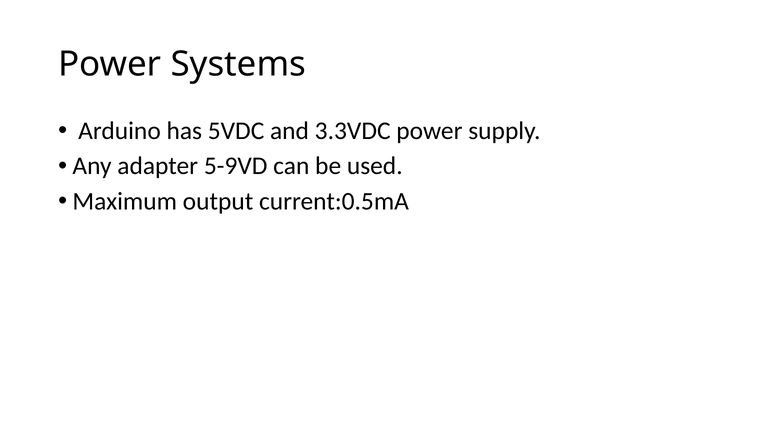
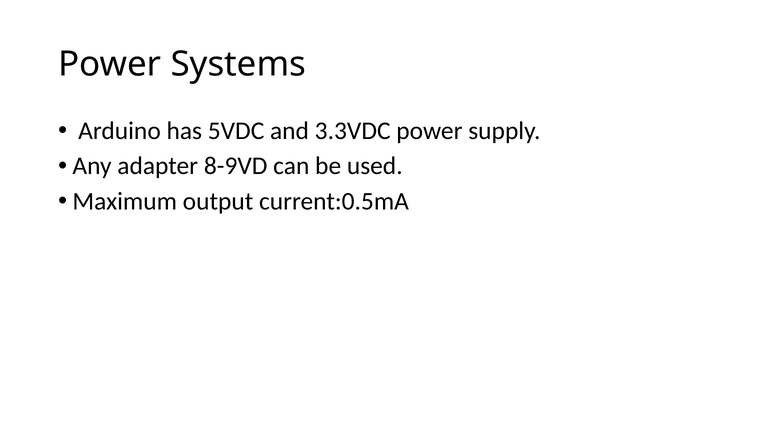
5-9VD: 5-9VD -> 8-9VD (236, 166)
